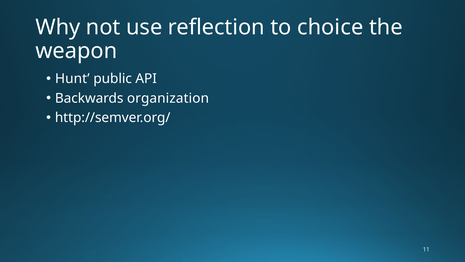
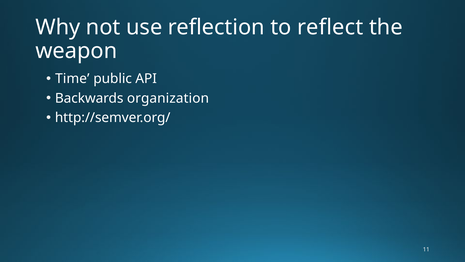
choice: choice -> reflect (330, 27)
Hunt: Hunt -> Time (72, 79)
